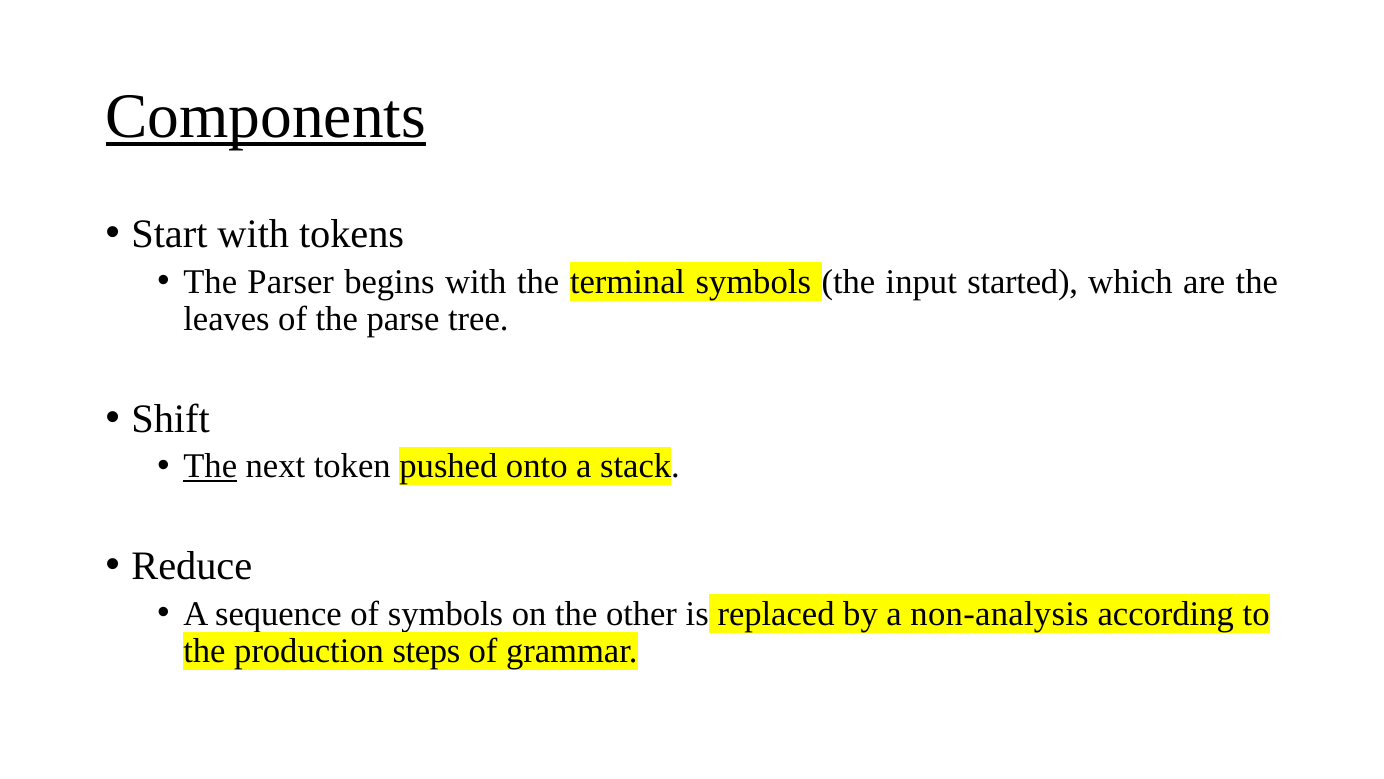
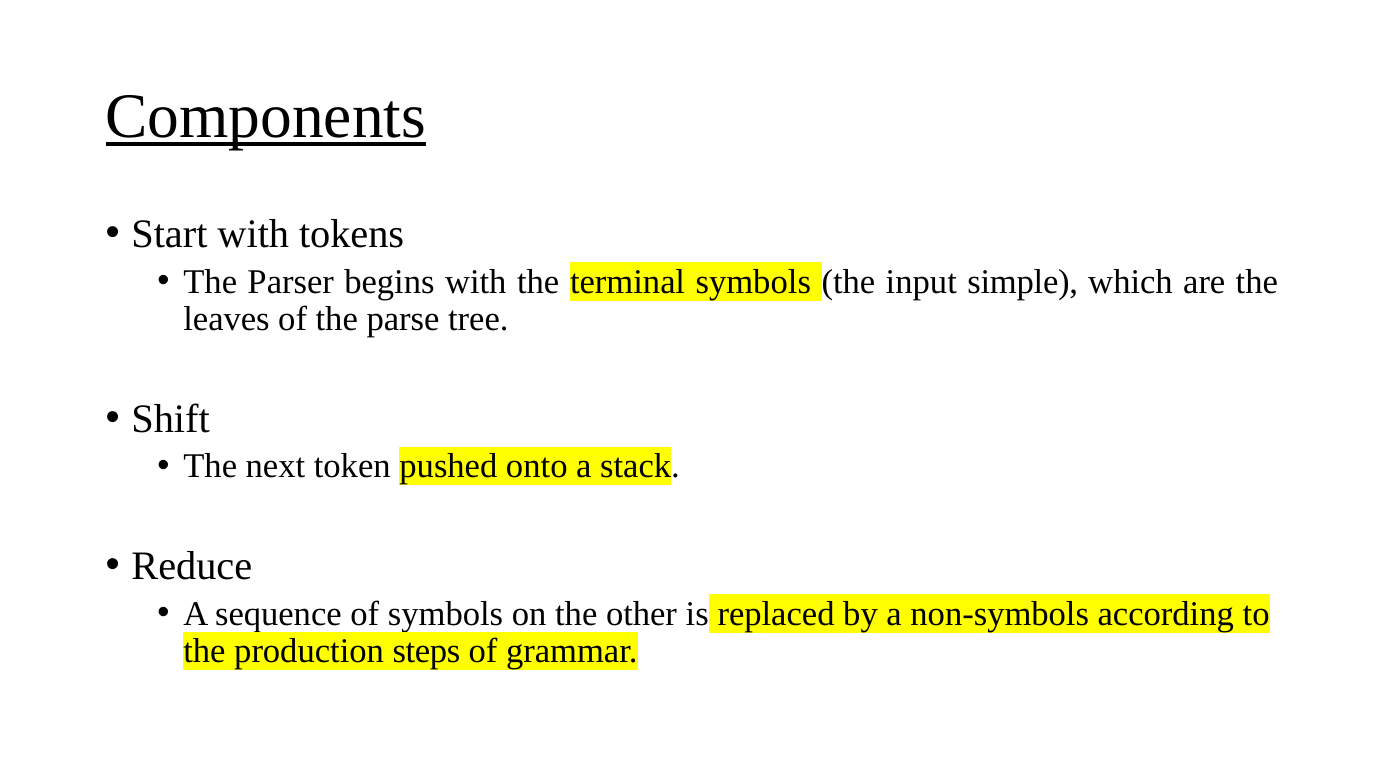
started: started -> simple (1023, 282)
The underline: present -> none (210, 466)
non-analysis: non-analysis -> non-symbols (1000, 613)
